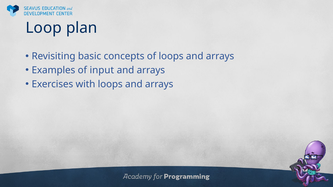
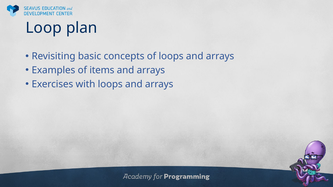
input: input -> items (102, 70)
